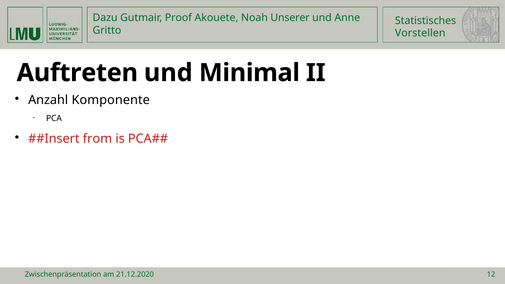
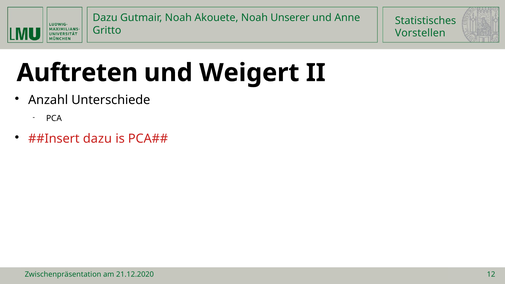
Gutmair Proof: Proof -> Noah (178, 18)
Minimal: Minimal -> Weigert (249, 73)
Komponente: Komponente -> Unterschiede (111, 100)
from: from -> dazu (97, 139)
